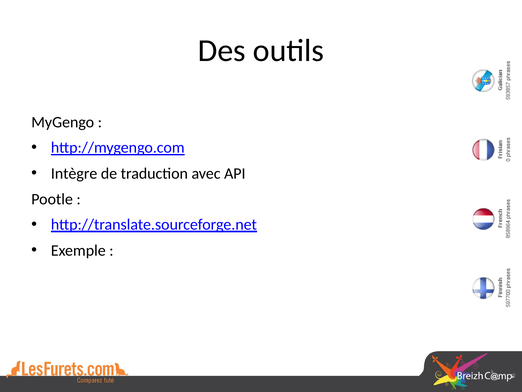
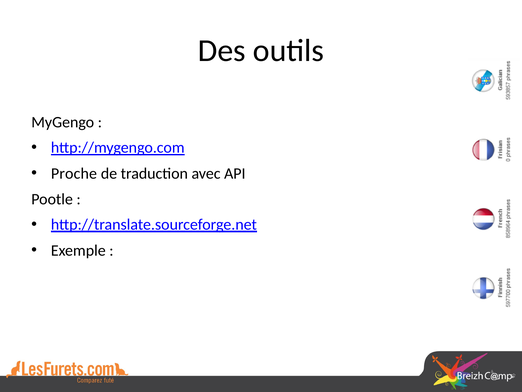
Intègre: Intègre -> Proche (74, 173)
